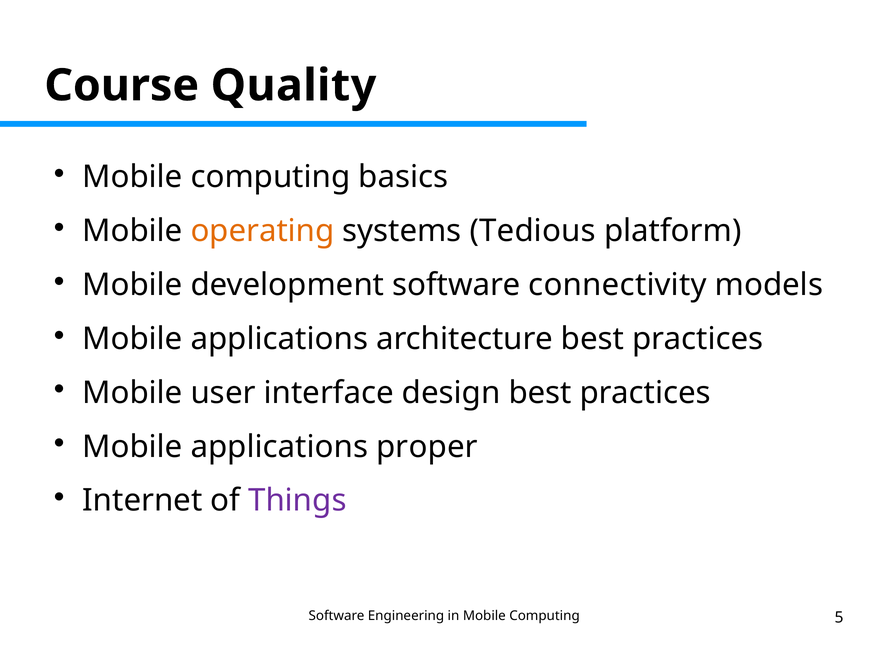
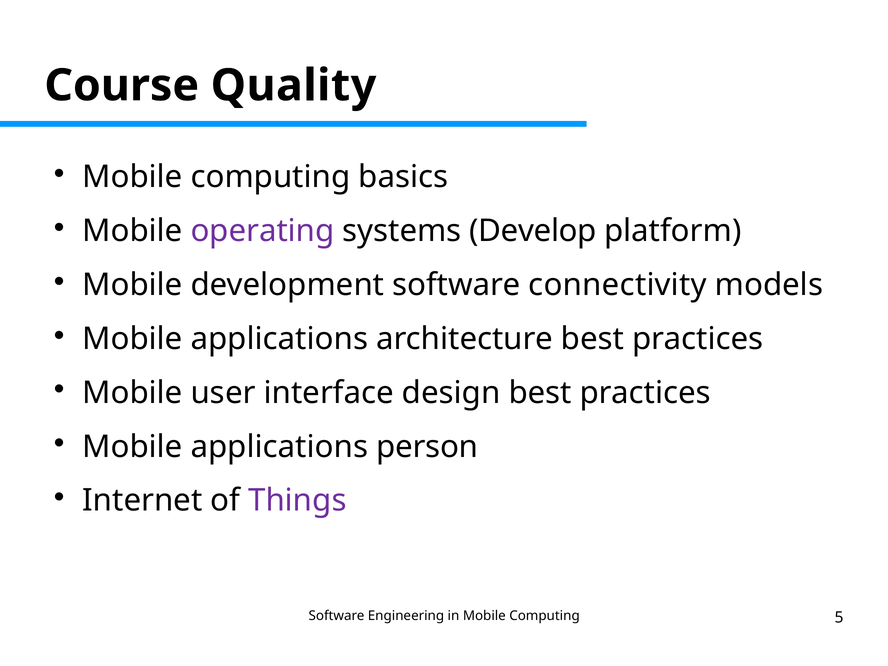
operating colour: orange -> purple (262, 231)
Tedious: Tedious -> Develop (533, 231)
proper: proper -> person (427, 447)
